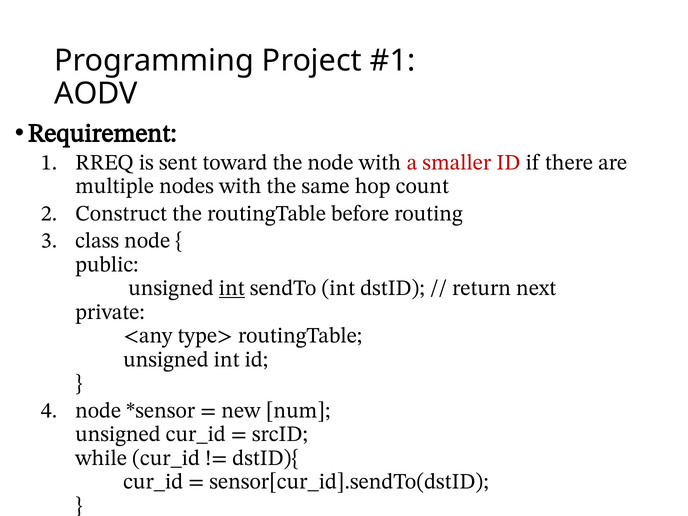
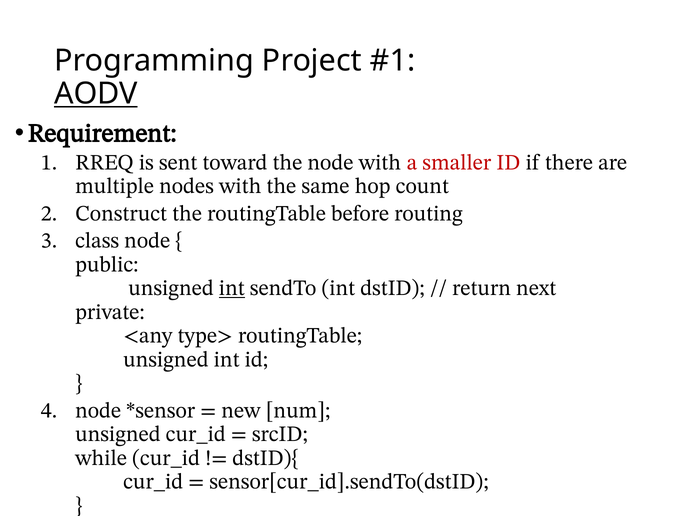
AODV underline: none -> present (96, 94)
